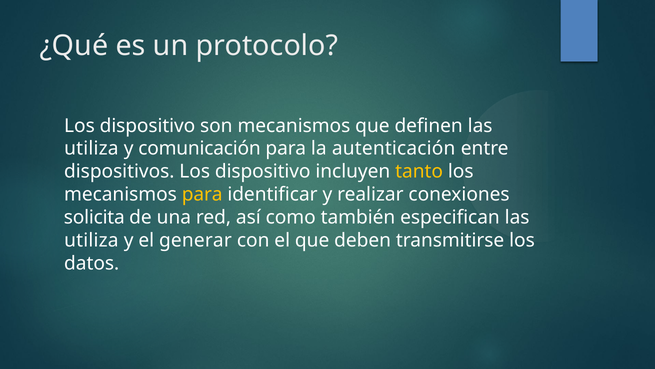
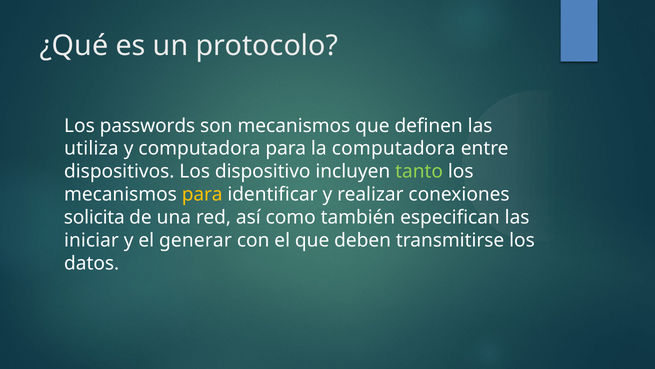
dispositivo: dispositivo -> passwords (147, 126)
y comunicación: comunicación -> computadora (199, 148)
la autenticación: autenticación -> computadora (394, 148)
tanto colour: yellow -> light green (419, 171)
utiliza: utiliza -> iniciar (91, 240)
